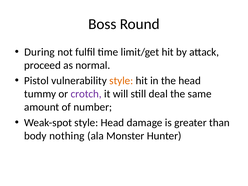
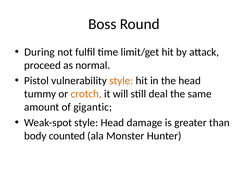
crotch colour: purple -> orange (86, 94)
number: number -> gigantic (93, 107)
nothing: nothing -> counted (67, 136)
